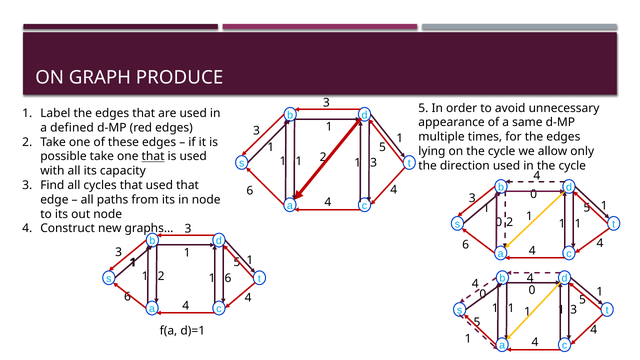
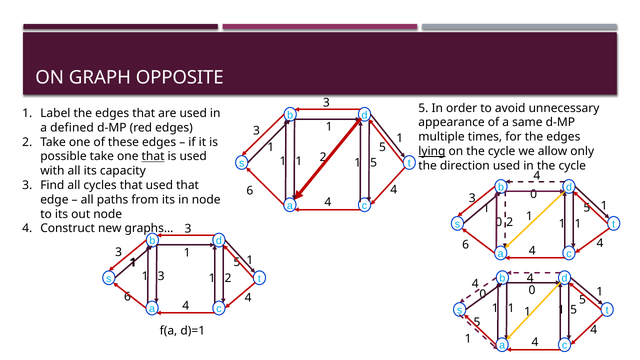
PRODUCE: PRODUCE -> OPPOSITE (180, 78)
lying underline: none -> present (432, 151)
3: 3 -> 5 (374, 163)
2: 2 -> 3 (161, 276)
6: 6 -> 2 (228, 278)
3: 3 -> 5 (574, 310)
